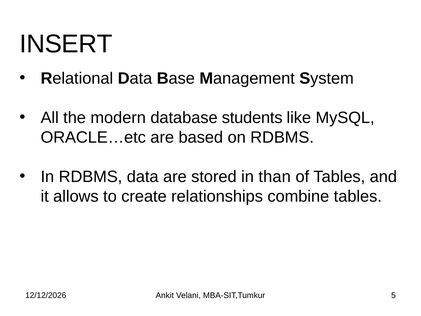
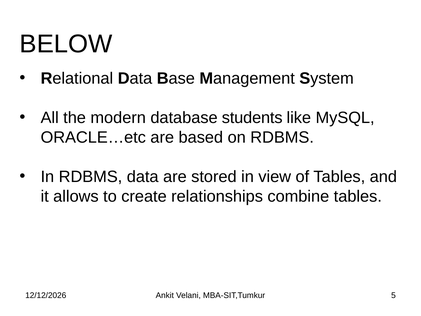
INSERT: INSERT -> BELOW (66, 44)
than: than -> view (275, 177)
